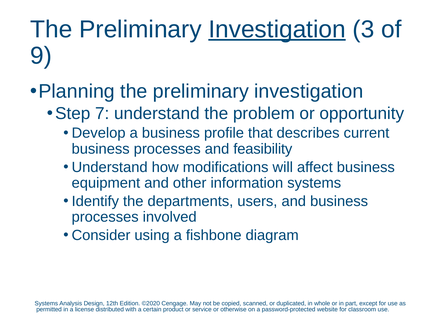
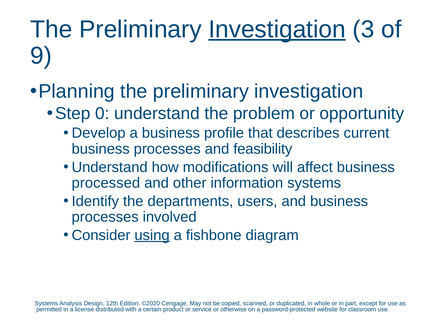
7: 7 -> 0 (102, 113)
equipment: equipment -> processed (106, 183)
using underline: none -> present (152, 235)
